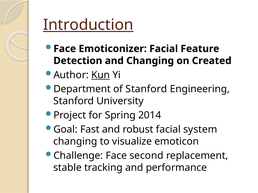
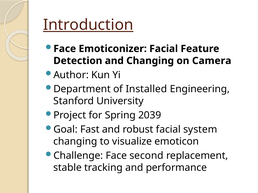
Created: Created -> Camera (212, 61)
Kun underline: present -> none (101, 75)
of Stanford: Stanford -> Installed (146, 89)
2014: 2014 -> 2039 (150, 116)
